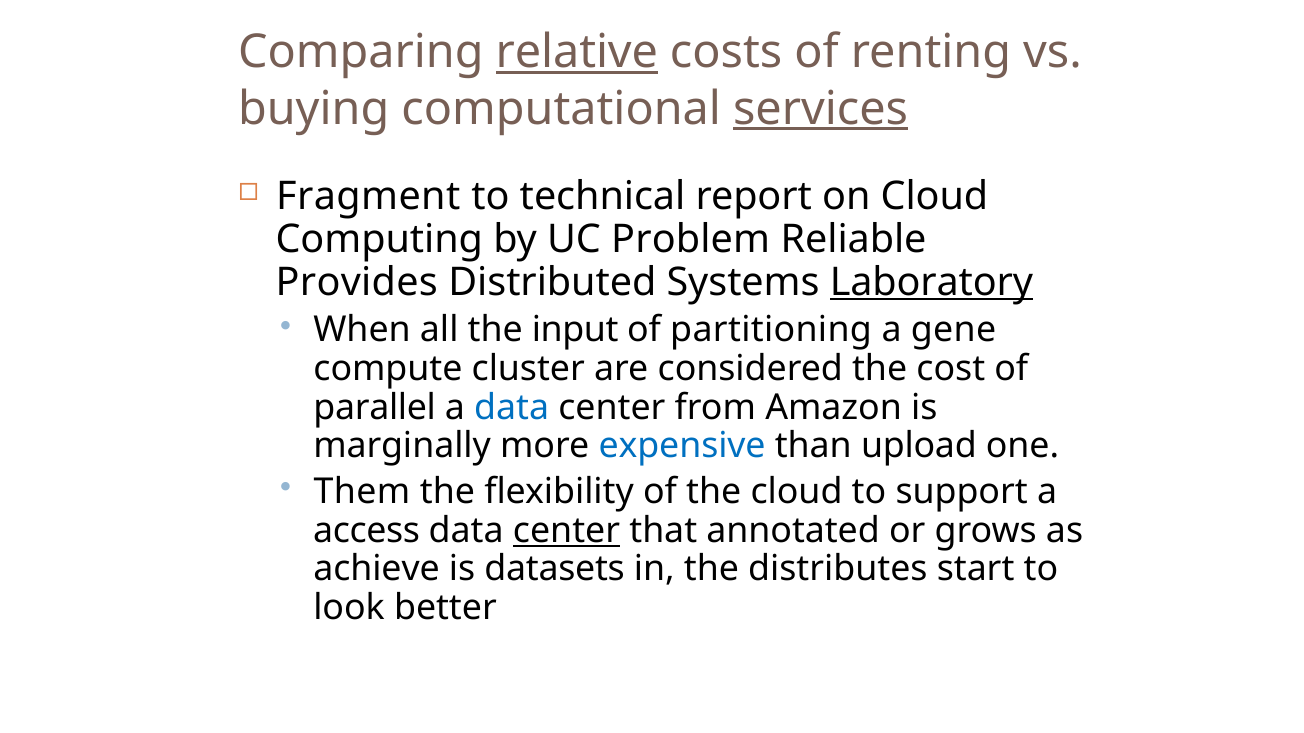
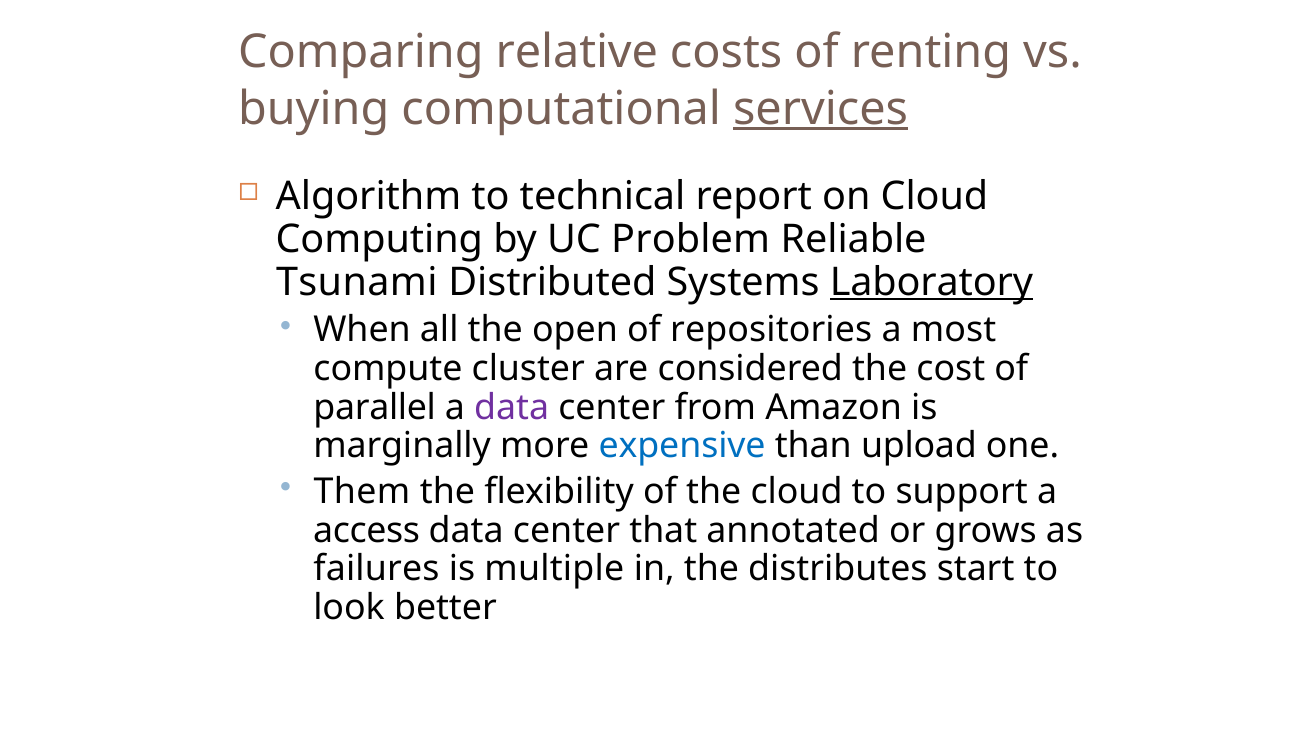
relative underline: present -> none (577, 53)
Fragment: Fragment -> Algorithm (368, 197)
Provides: Provides -> Tsunami (357, 282)
input: input -> open (575, 330)
partitioning: partitioning -> repositories (771, 330)
gene: gene -> most (954, 330)
data colour: blue -> purple (512, 408)
center underline: present -> none (567, 531)
achieve: achieve -> failures (376, 569)
datasets: datasets -> multiple (554, 569)
